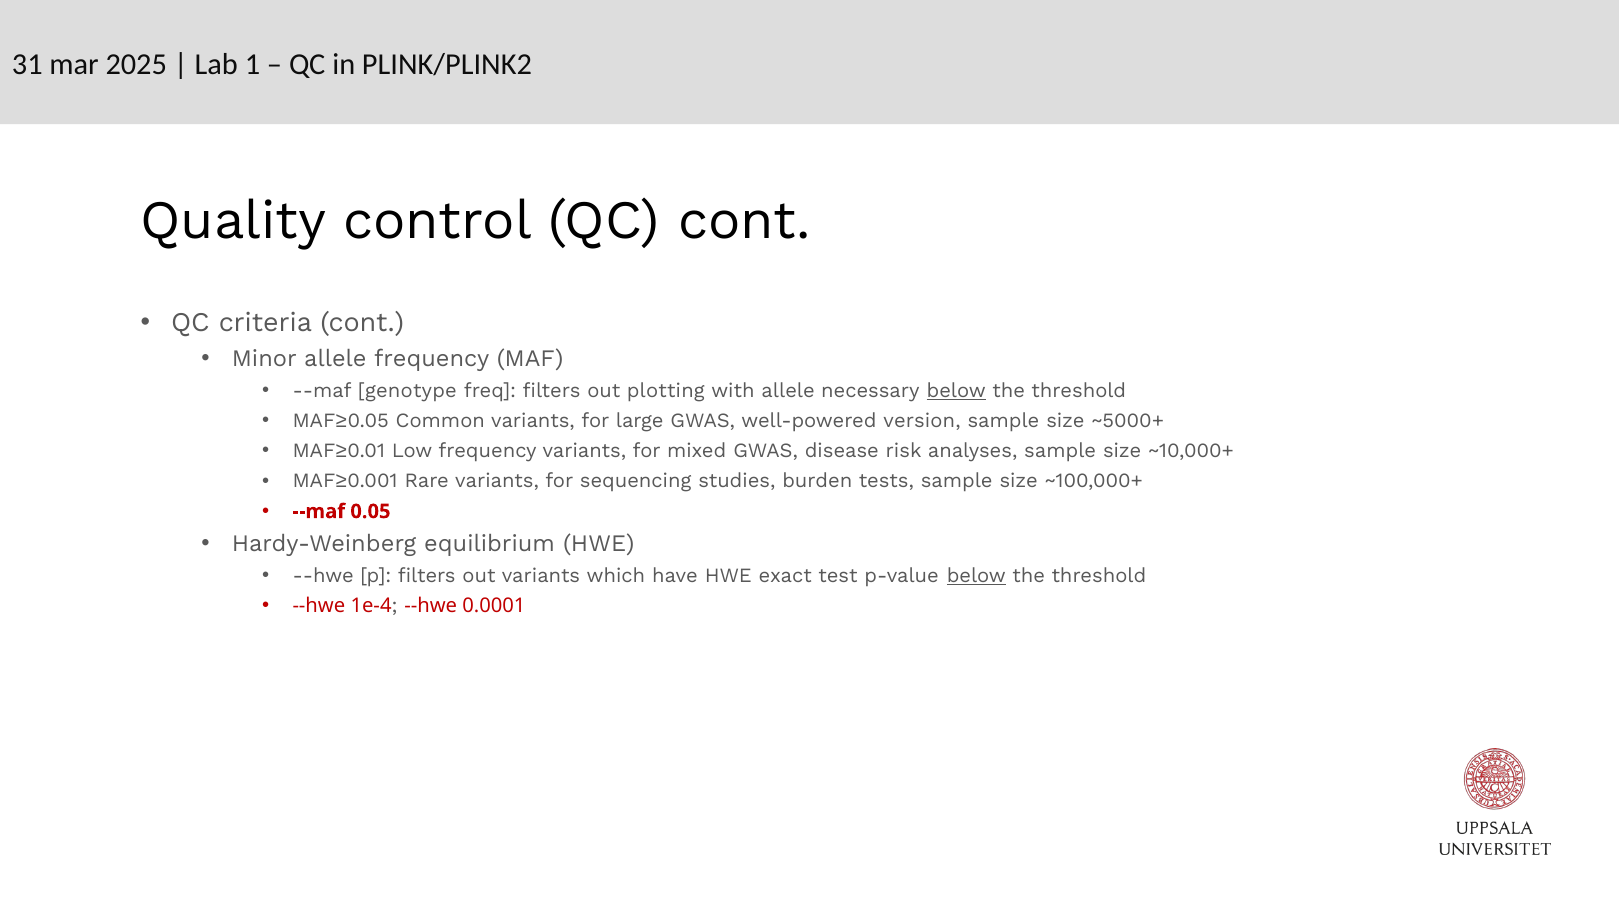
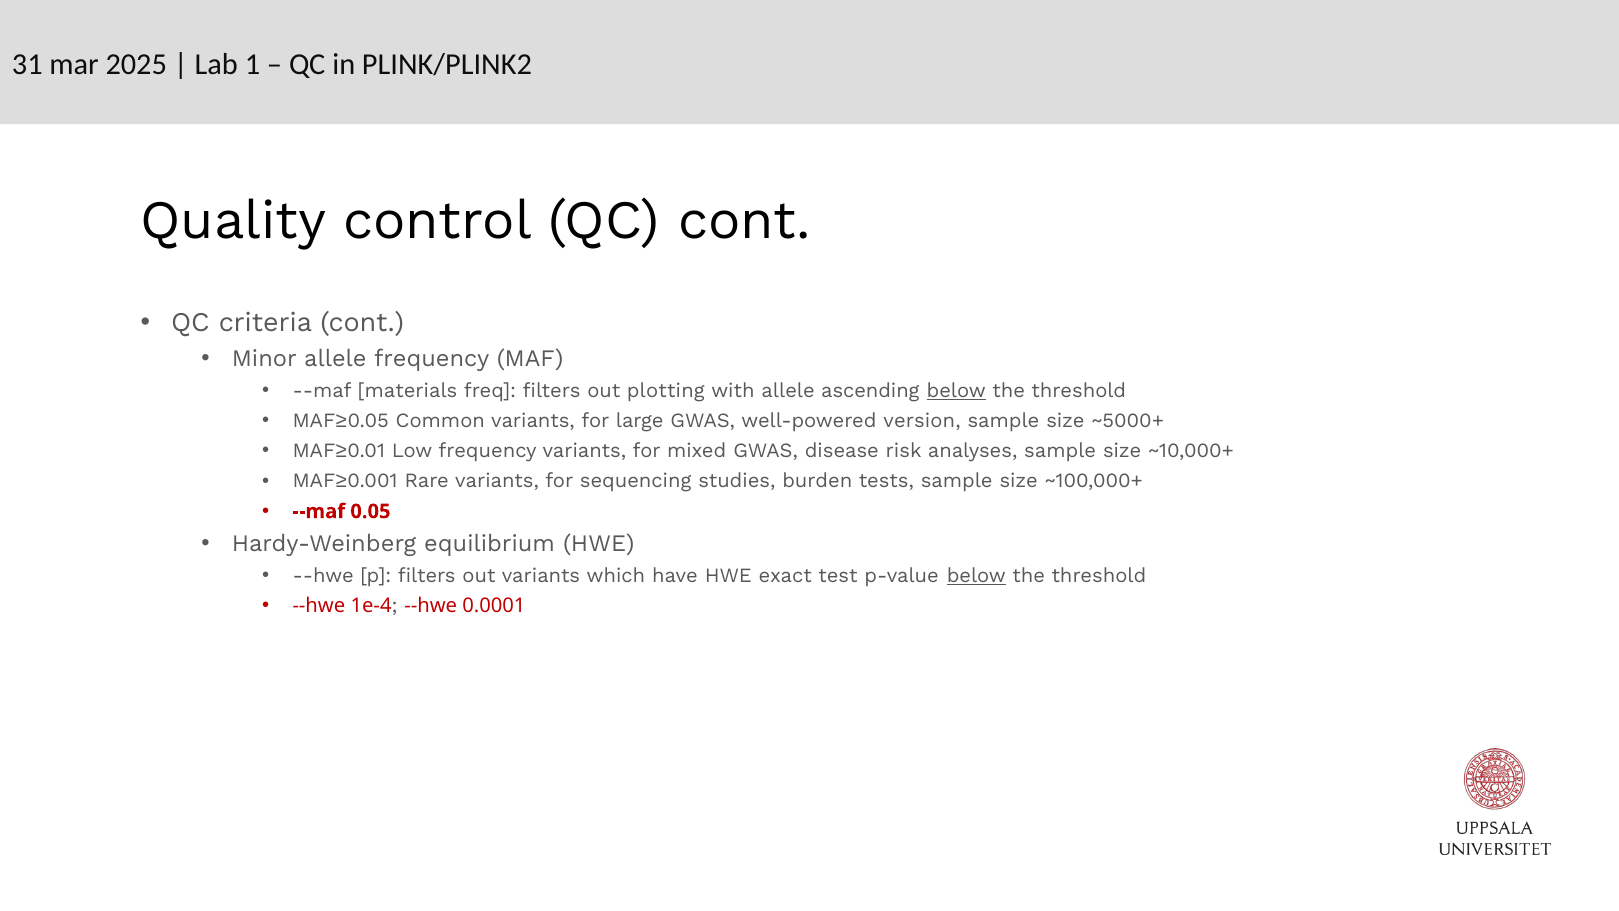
genotype: genotype -> materials (407, 390)
necessary: necessary -> ascending (870, 390)
